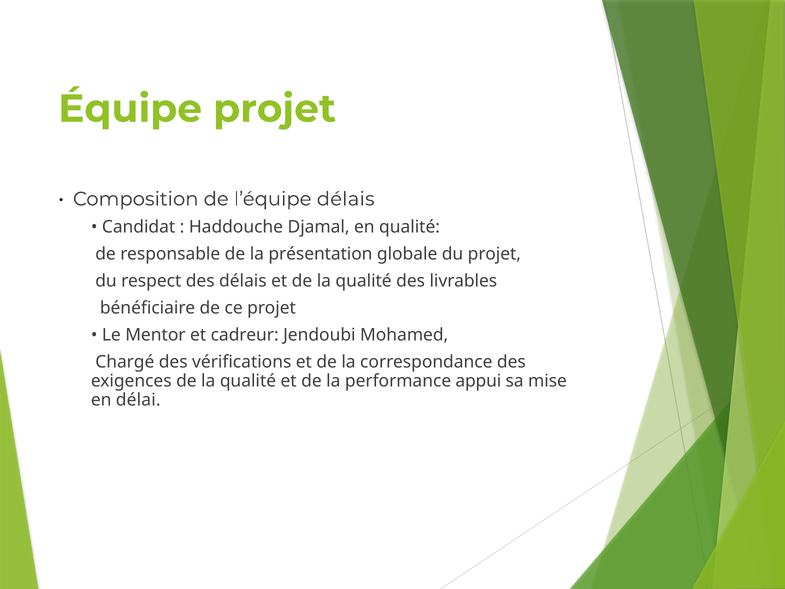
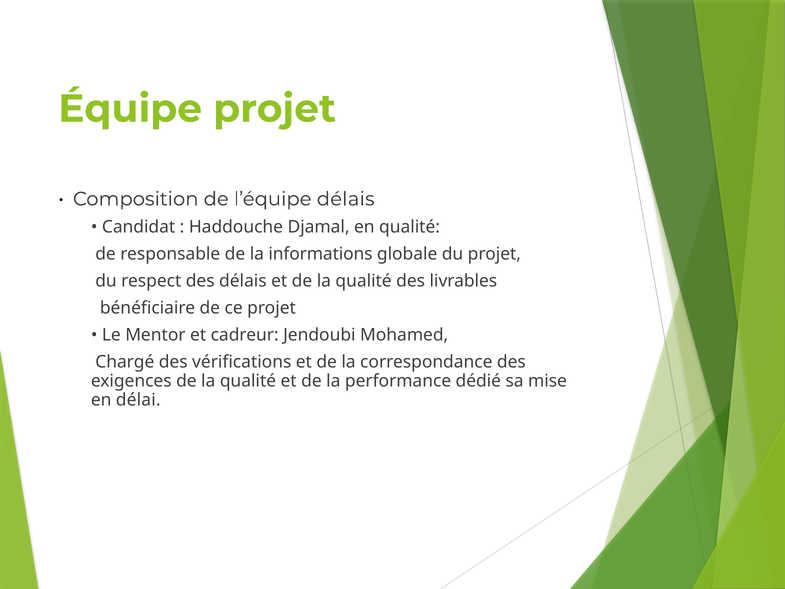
présentation: présentation -> informations (321, 254)
appui: appui -> dédié (478, 381)
